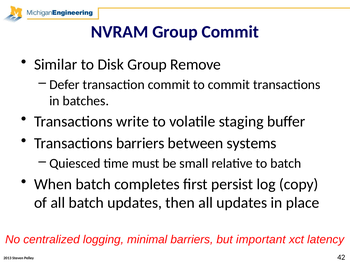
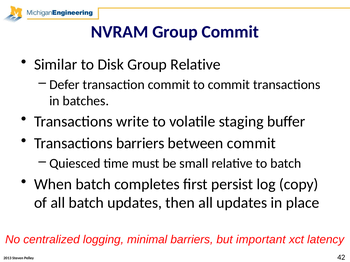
Group Remove: Remove -> Relative (196, 65)
between systems: systems -> commit (251, 144)
